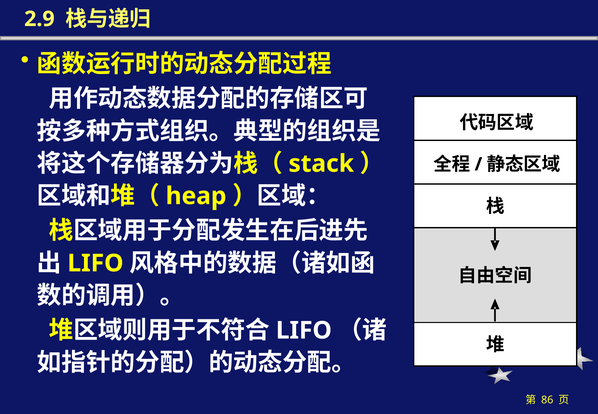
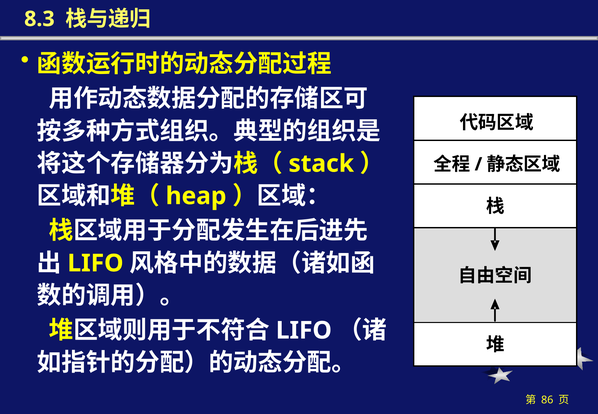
2.9: 2.9 -> 8.3 (39, 19)
